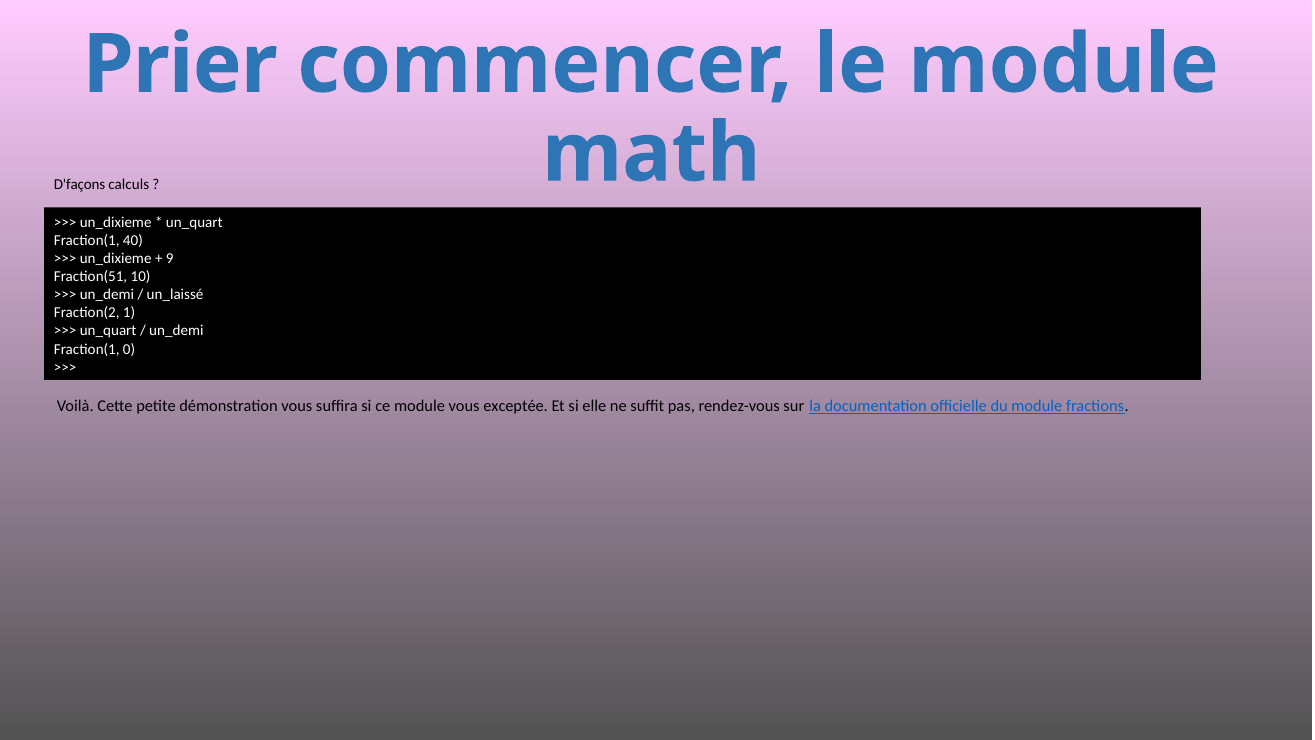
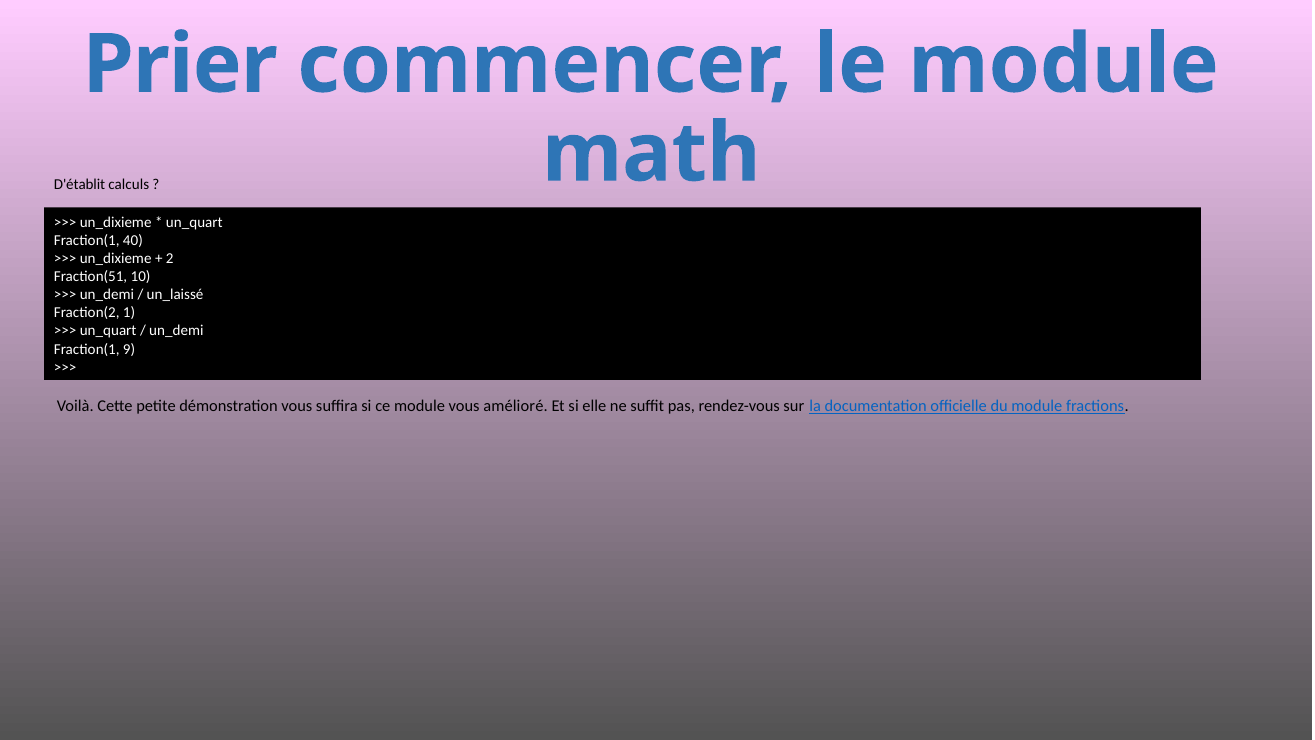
D'façons: D'façons -> D'établit (79, 185)
9: 9 -> 2 (170, 258)
0: 0 -> 9 (129, 349)
exceptée: exceptée -> amélioré (516, 406)
